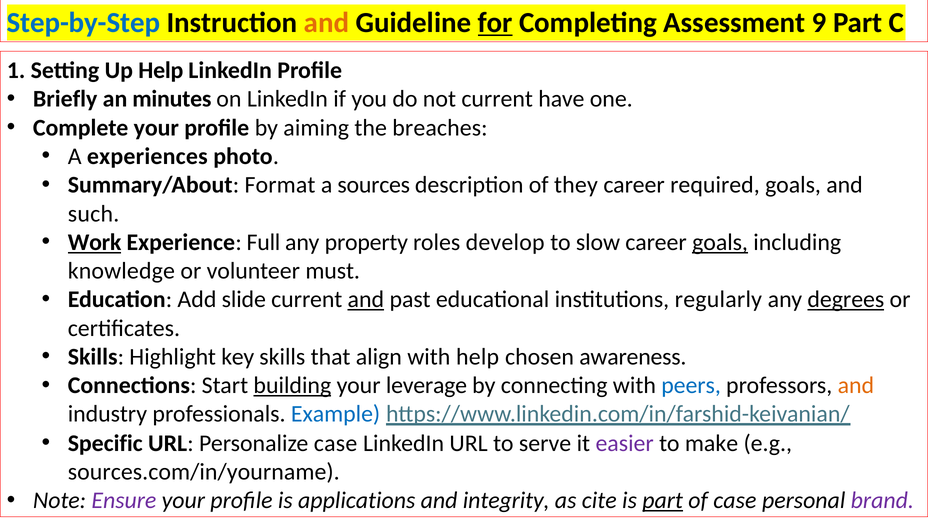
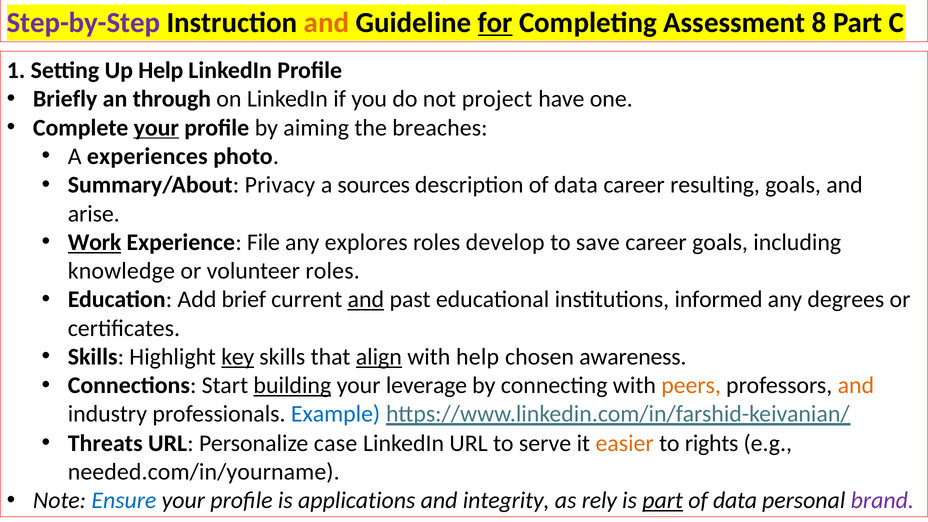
Step-by-Step colour: blue -> purple (84, 23)
9: 9 -> 8 (819, 23)
minutes: minutes -> through (172, 99)
not current: current -> project (497, 99)
your underline: none -> present (156, 128)
Format: Format -> Privacy (280, 185)
description of they: they -> data (576, 185)
required: required -> resulting (715, 185)
such: such -> arise (94, 214)
Full: Full -> File (263, 242)
property: property -> explores (366, 242)
slow: slow -> save (598, 242)
goals underline: present -> none (720, 242)
volunteer must: must -> roles (333, 271)
slide: slide -> brief (244, 300)
regularly: regularly -> informed (719, 300)
degrees underline: present -> none (846, 300)
key underline: none -> present (238, 357)
align underline: none -> present (379, 357)
peers colour: blue -> orange (691, 385)
Specific: Specific -> Threats (105, 443)
easier colour: purple -> orange (625, 443)
make: make -> rights (712, 443)
sources.com/in/yourname: sources.com/in/yourname -> needed.com/in/yourname (204, 472)
Ensure colour: purple -> blue (124, 500)
cite: cite -> rely (599, 500)
case: case -> data (735, 500)
